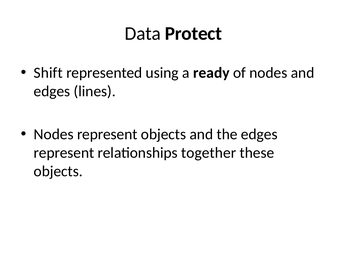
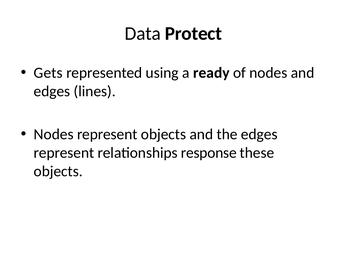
Shift: Shift -> Gets (48, 73)
together: together -> response (209, 153)
